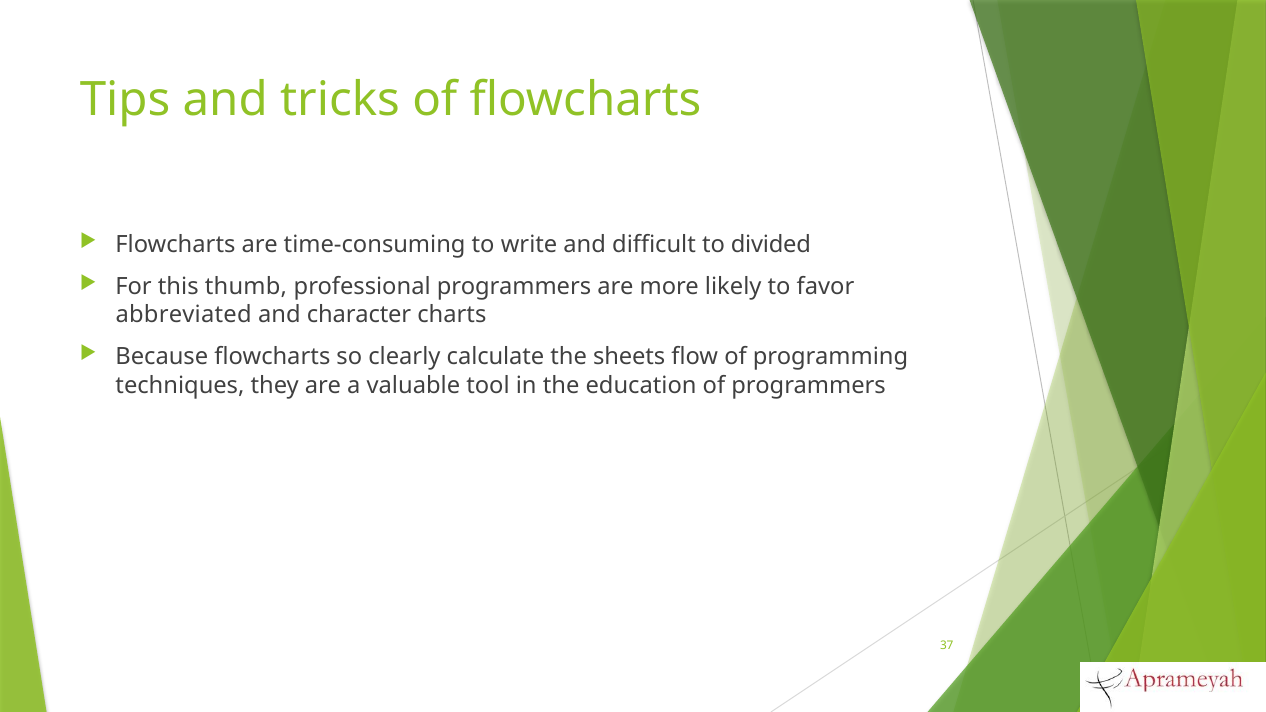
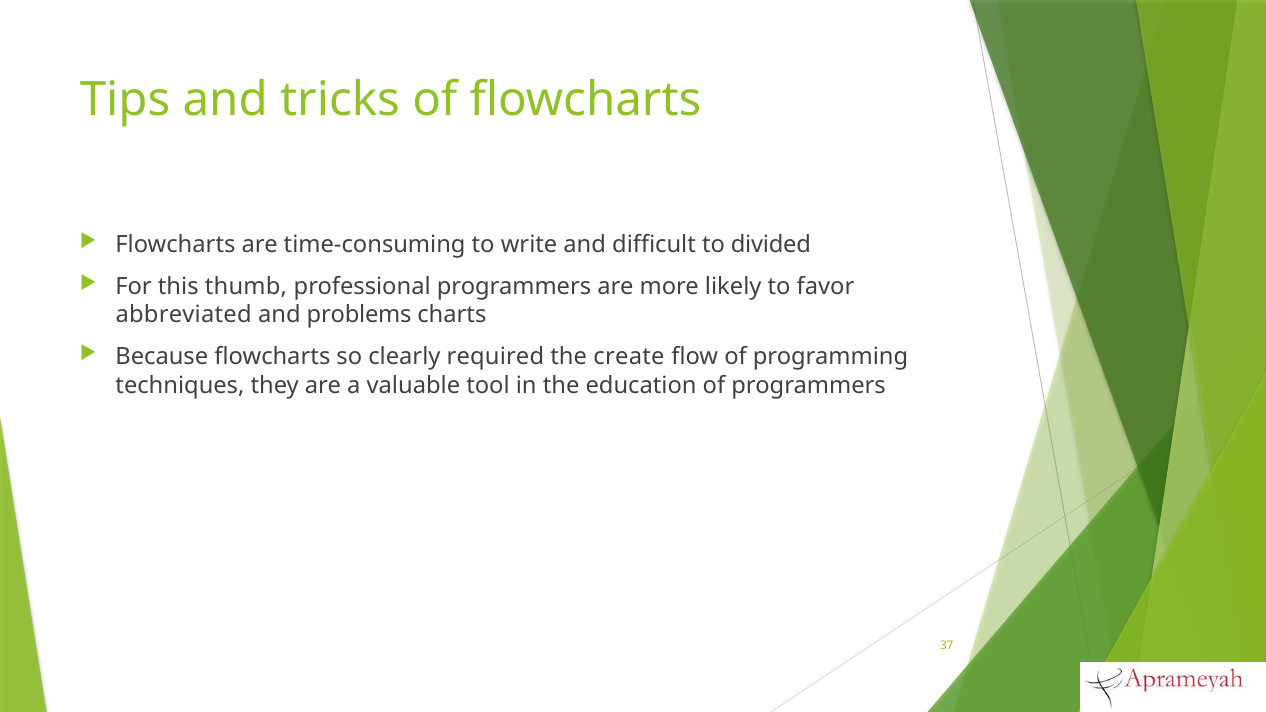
character: character -> problems (359, 315)
calculate: calculate -> required (495, 357)
sheets: sheets -> create (629, 357)
